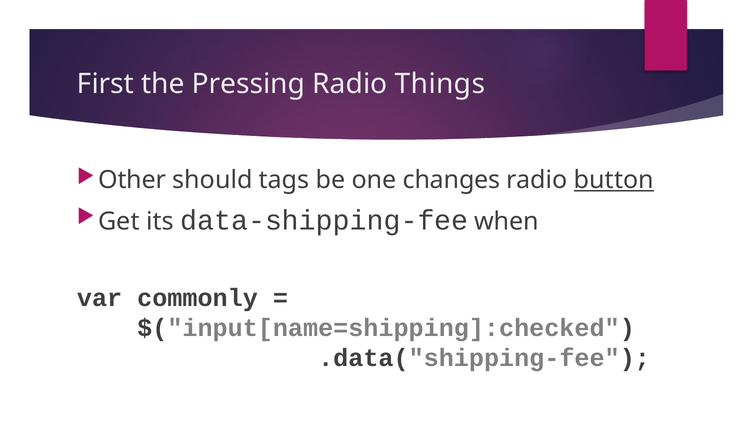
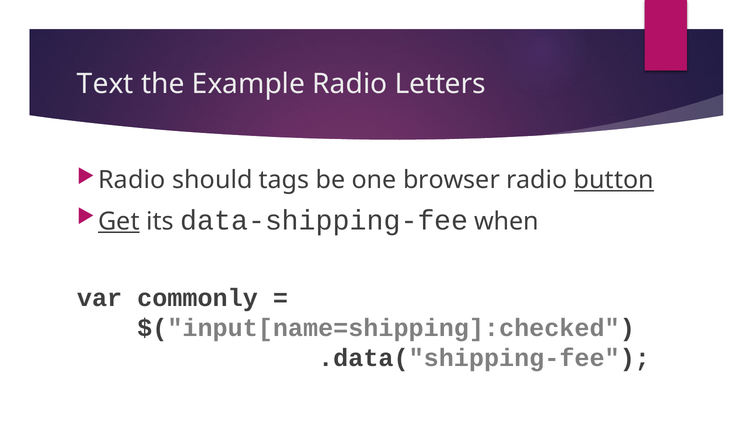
First: First -> Text (105, 84)
Pressing: Pressing -> Example (248, 84)
Things: Things -> Letters (440, 84)
Other: Other -> Radio (132, 180)
changes: changes -> browser (451, 180)
Get underline: none -> present (119, 222)
